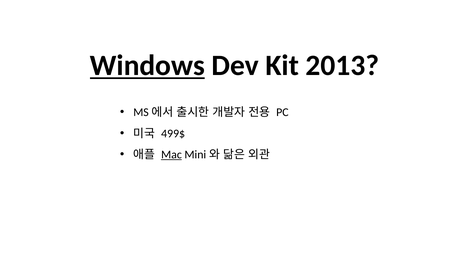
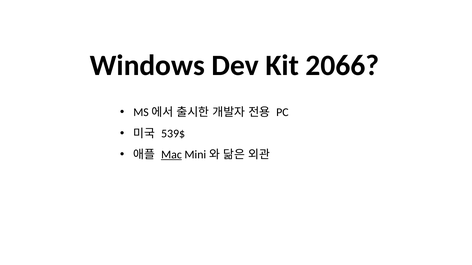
Windows underline: present -> none (147, 66)
2013: 2013 -> 2066 (342, 66)
499$: 499$ -> 539$ (173, 134)
